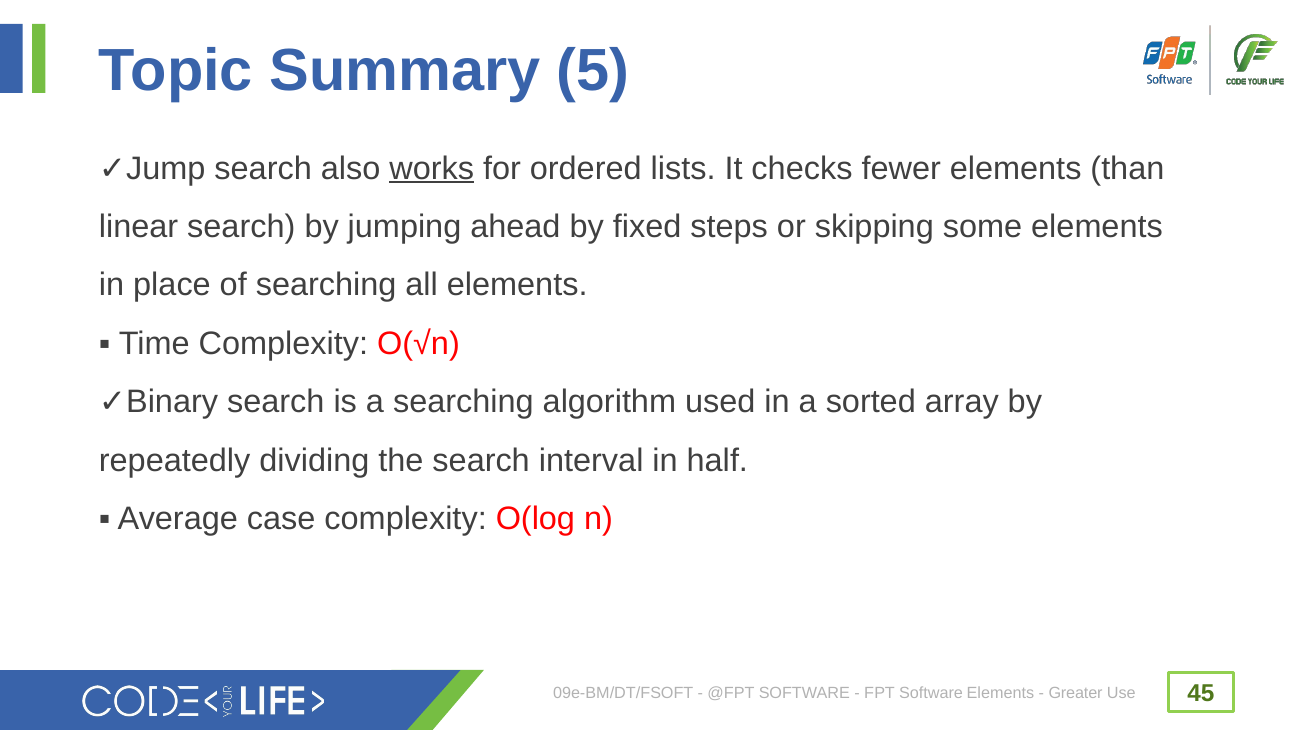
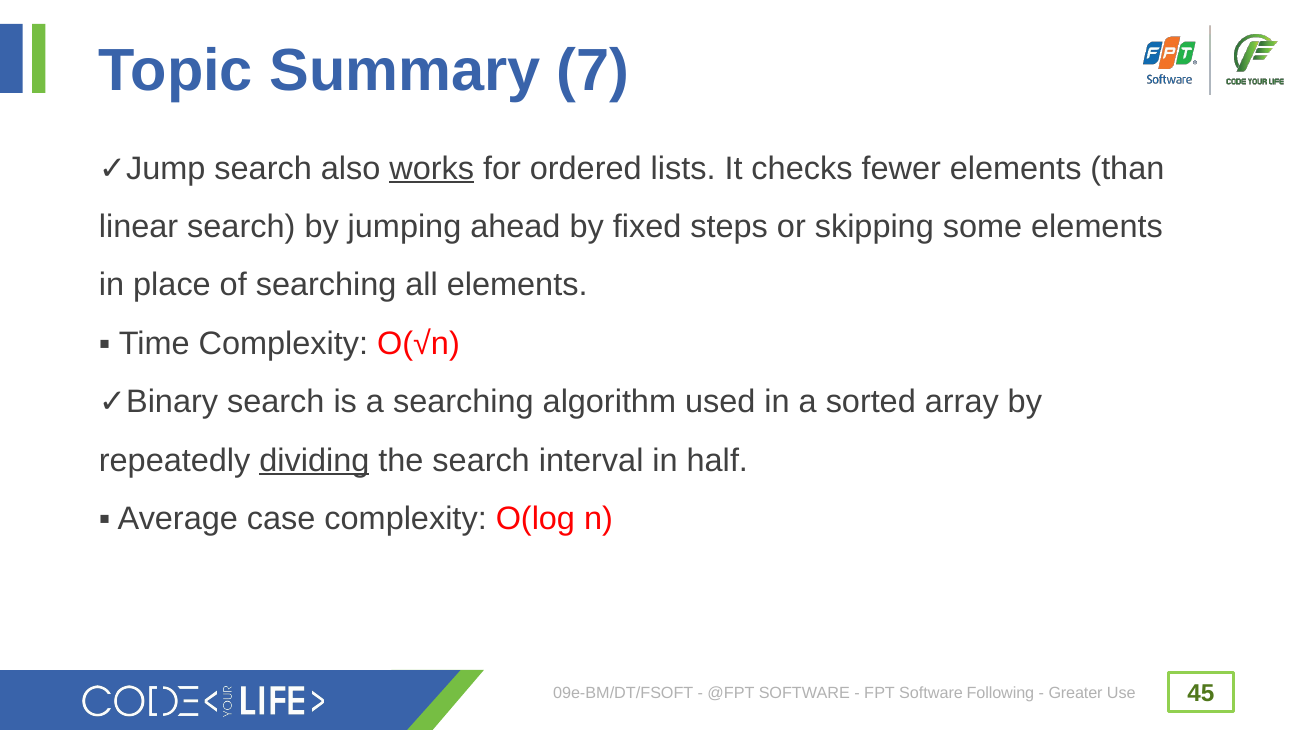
5: 5 -> 7 (593, 70)
dividing underline: none -> present (314, 460)
Software Elements: Elements -> Following (1000, 693)
